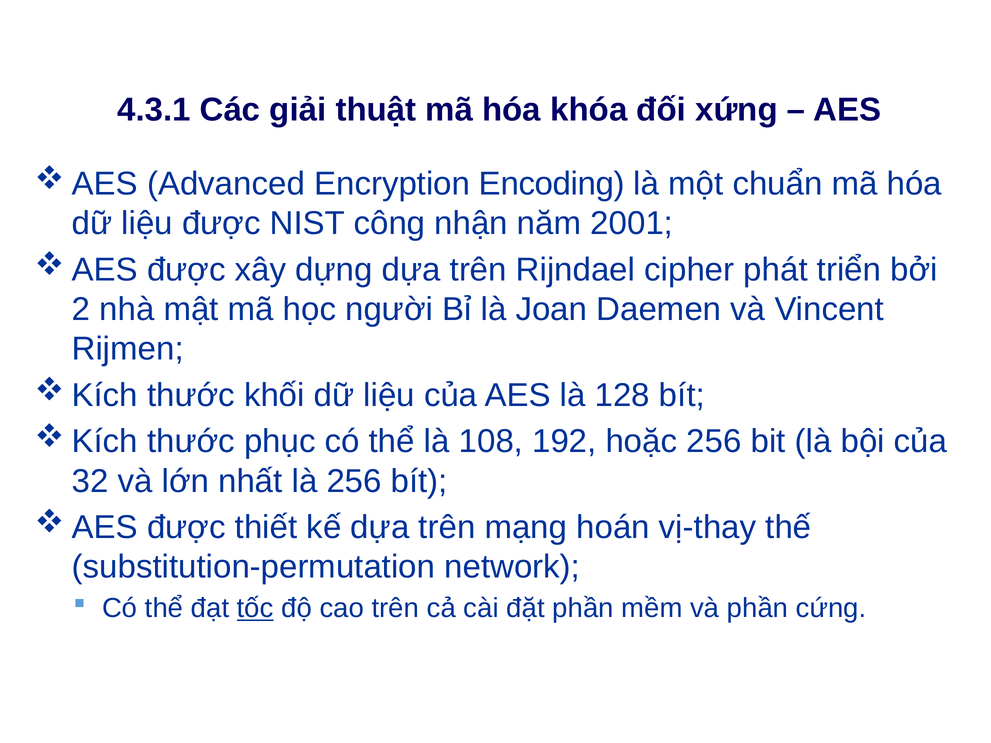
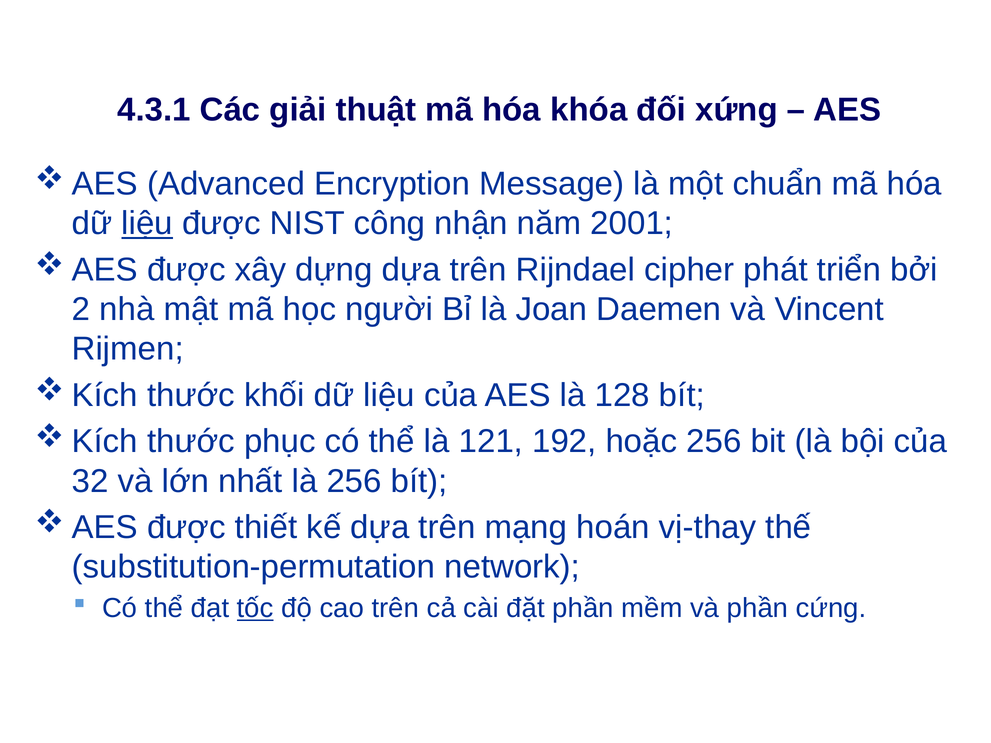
Encoding: Encoding -> Message (552, 184)
liệu underline: none -> present (147, 224)
108: 108 -> 121 (491, 442)
